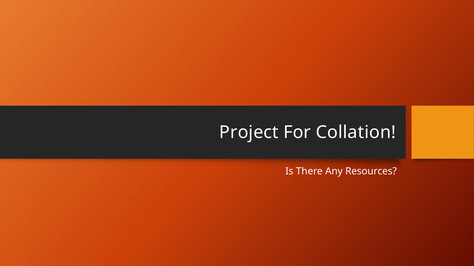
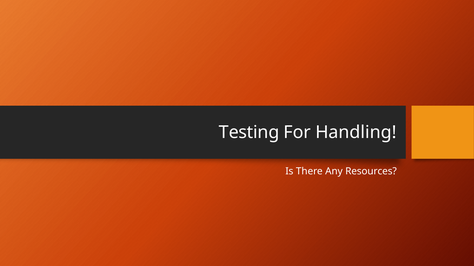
Project: Project -> Testing (249, 133)
Collation: Collation -> Handling (356, 133)
